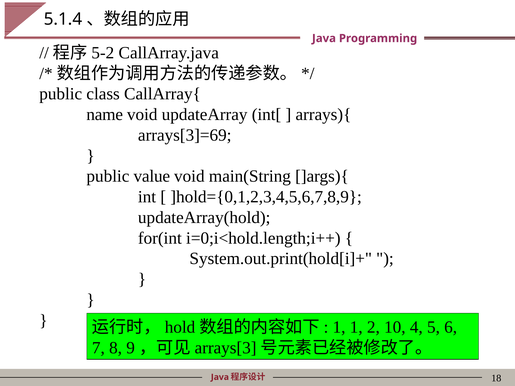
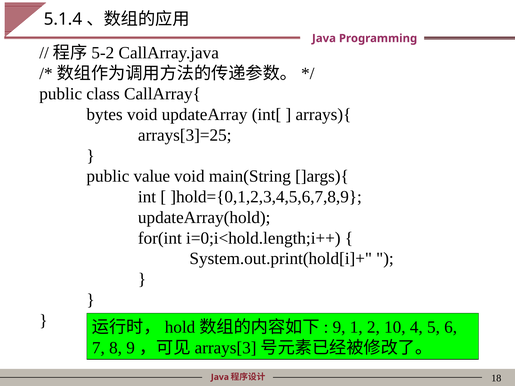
name: name -> bytes (105, 115)
arrays[3]=69: arrays[3]=69 -> arrays[3]=25 (185, 135)
1: 1 -> 9 (339, 327)
